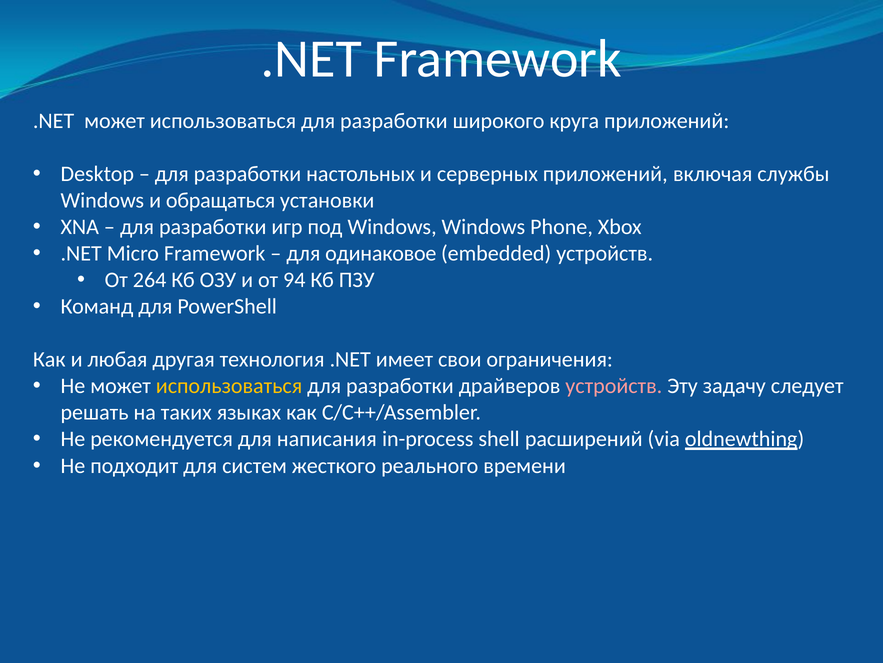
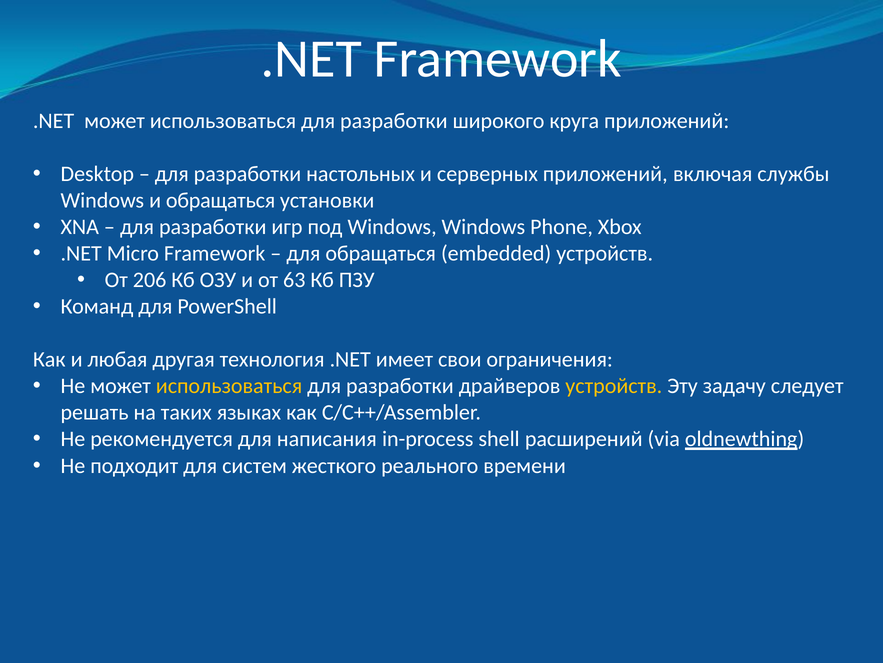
для одинаковое: одинаковое -> обращаться (381, 253)
264: 264 -> 206 (150, 280)
94: 94 -> 63 (294, 280)
устройств colour: pink -> yellow (614, 386)
